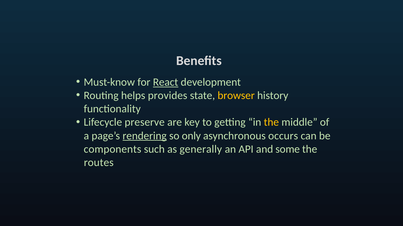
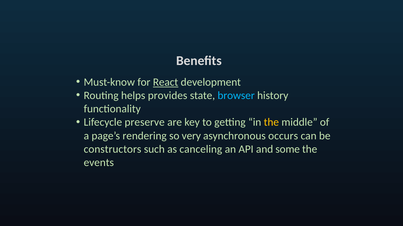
browser colour: yellow -> light blue (236, 96)
rendering underline: present -> none (145, 136)
only: only -> very (191, 136)
components: components -> constructors (113, 150)
generally: generally -> canceling (201, 150)
routes: routes -> events (99, 163)
